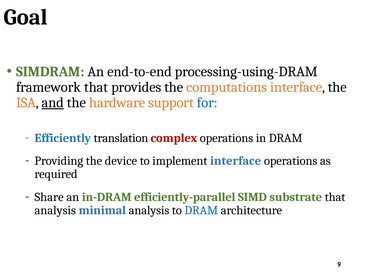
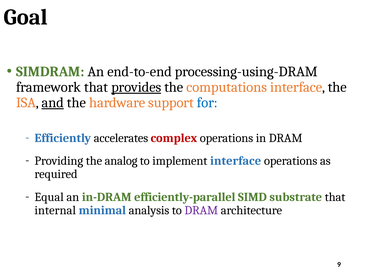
provides underline: none -> present (136, 87)
translation: translation -> accelerates (121, 138)
device: device -> analog (121, 161)
Share: Share -> Equal (49, 197)
analysis: analysis -> internal (55, 211)
DRAM colour: blue -> purple (201, 211)
